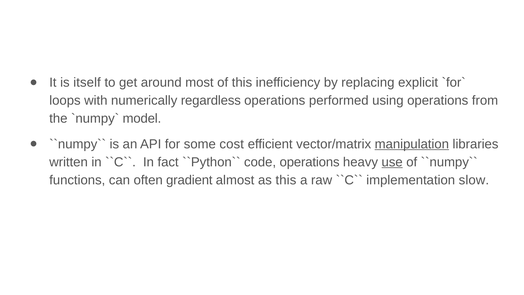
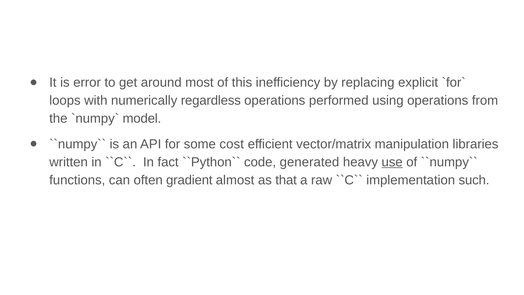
itself: itself -> error (87, 82)
manipulation underline: present -> none (412, 144)
code operations: operations -> generated (309, 162)
as this: this -> that (286, 180)
slow: slow -> such (474, 180)
